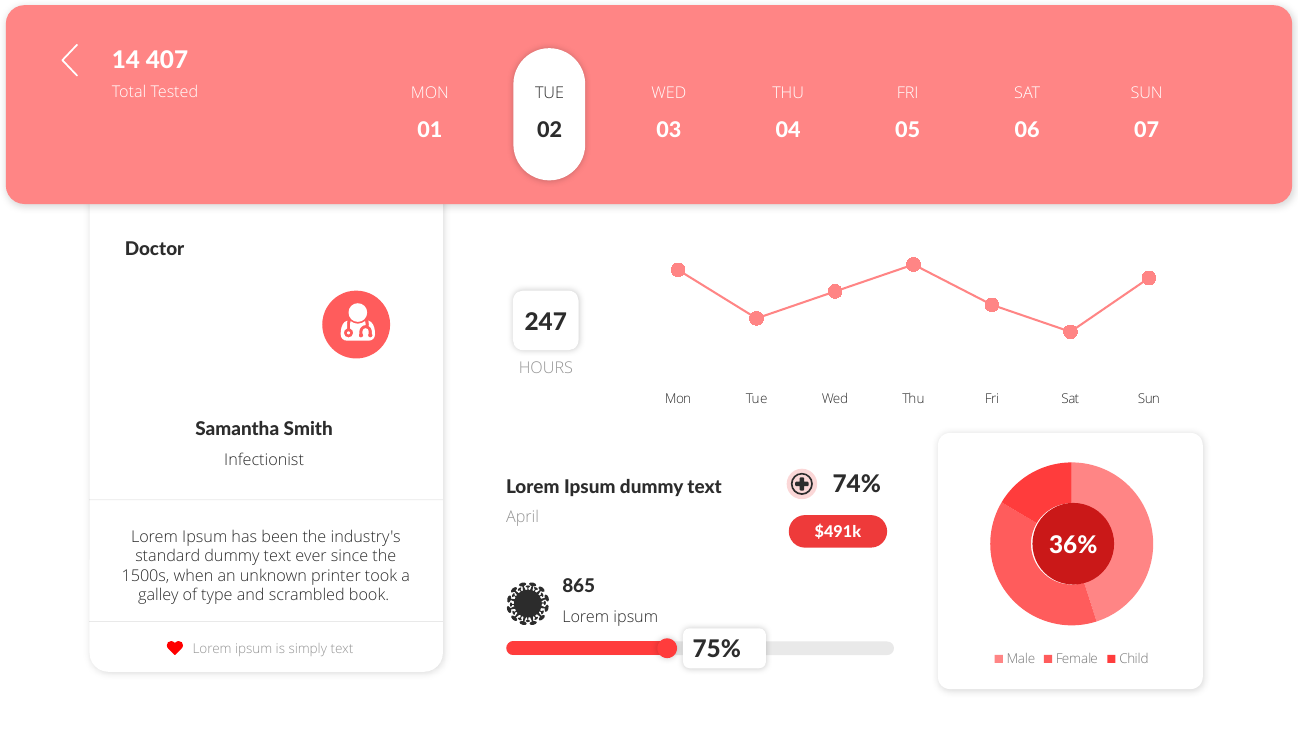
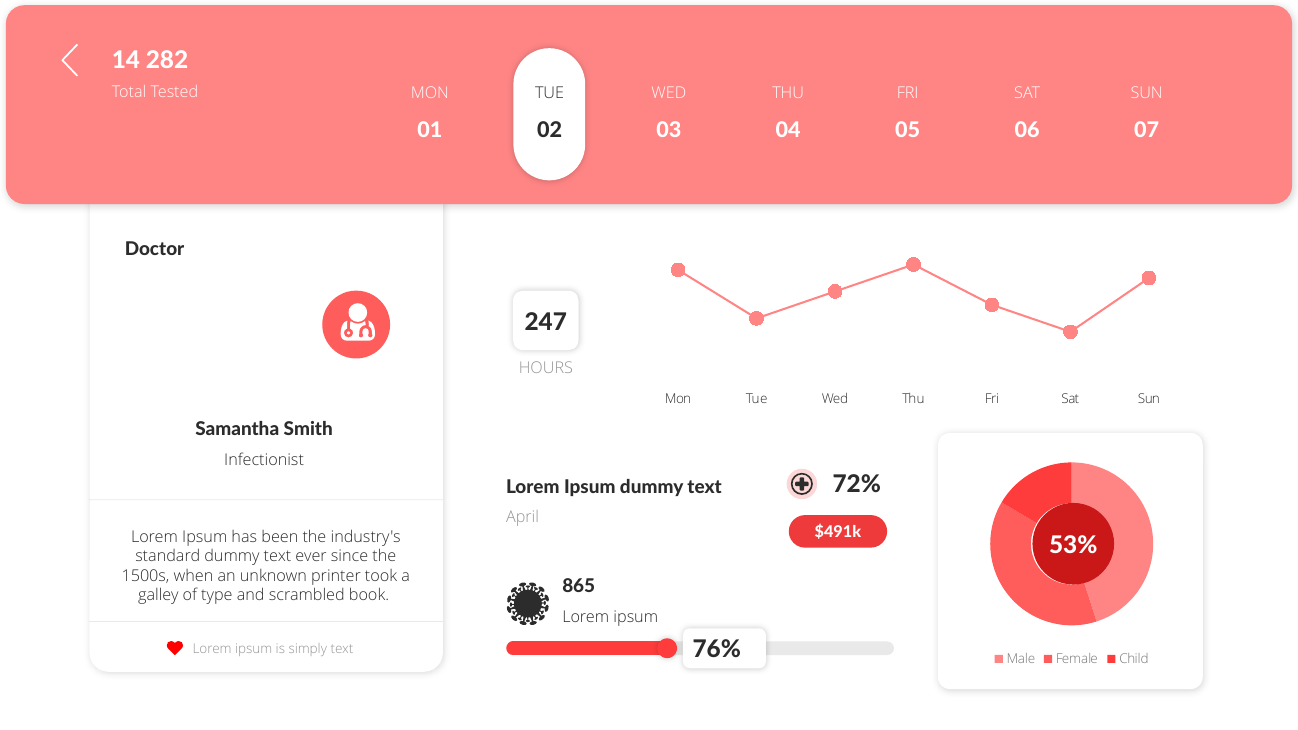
407: 407 -> 282 (167, 60)
74%: 74% -> 72% (857, 485)
36%: 36% -> 53% (1073, 545)
75%: 75% -> 76% (717, 650)
